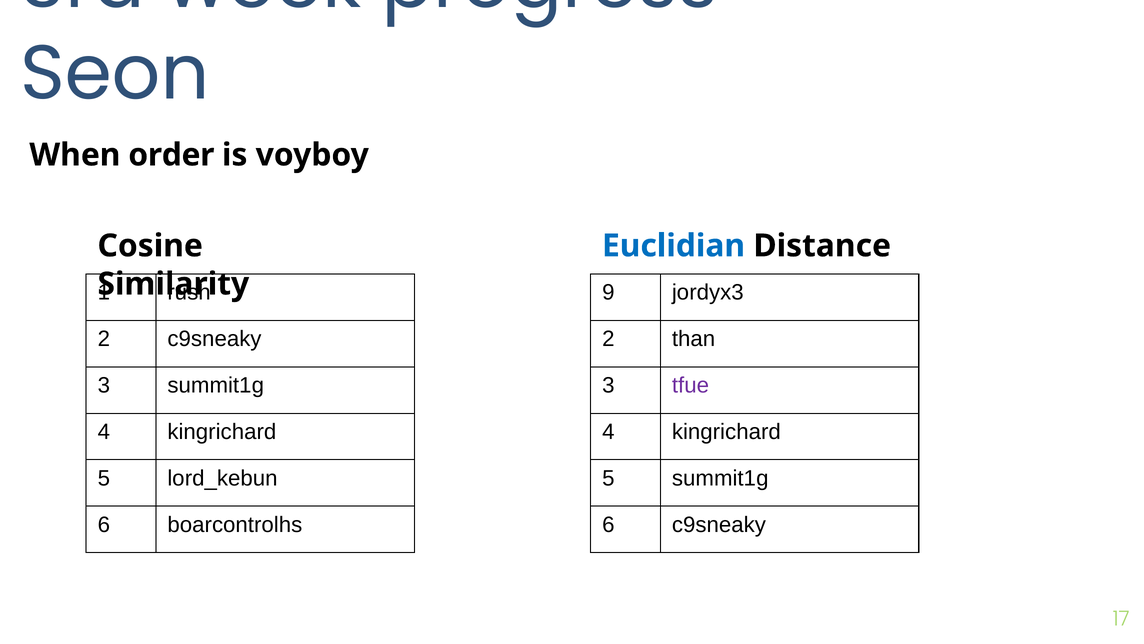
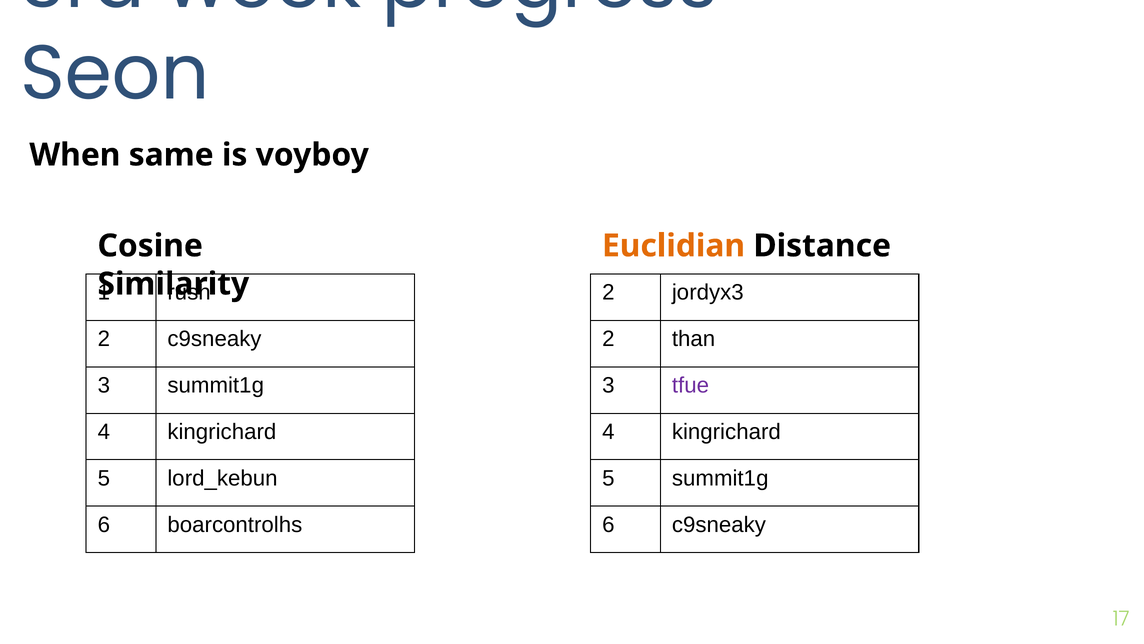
order: order -> same (171, 155)
Euclidian colour: blue -> orange (674, 246)
9: 9 -> 2 (608, 292)
